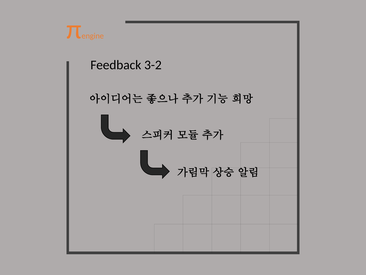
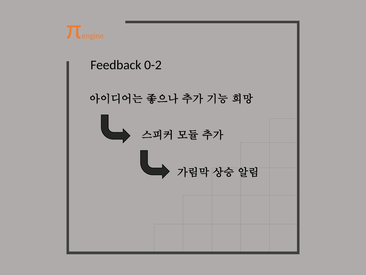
3-2: 3-2 -> 0-2 (153, 65)
